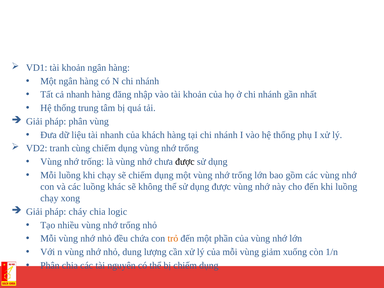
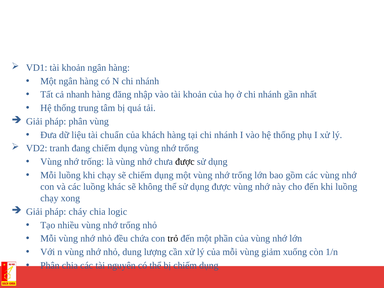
tài nhanh: nhanh -> chuẩn (112, 135)
cùng: cùng -> đang (81, 148)
trỏ colour: orange -> black (173, 239)
